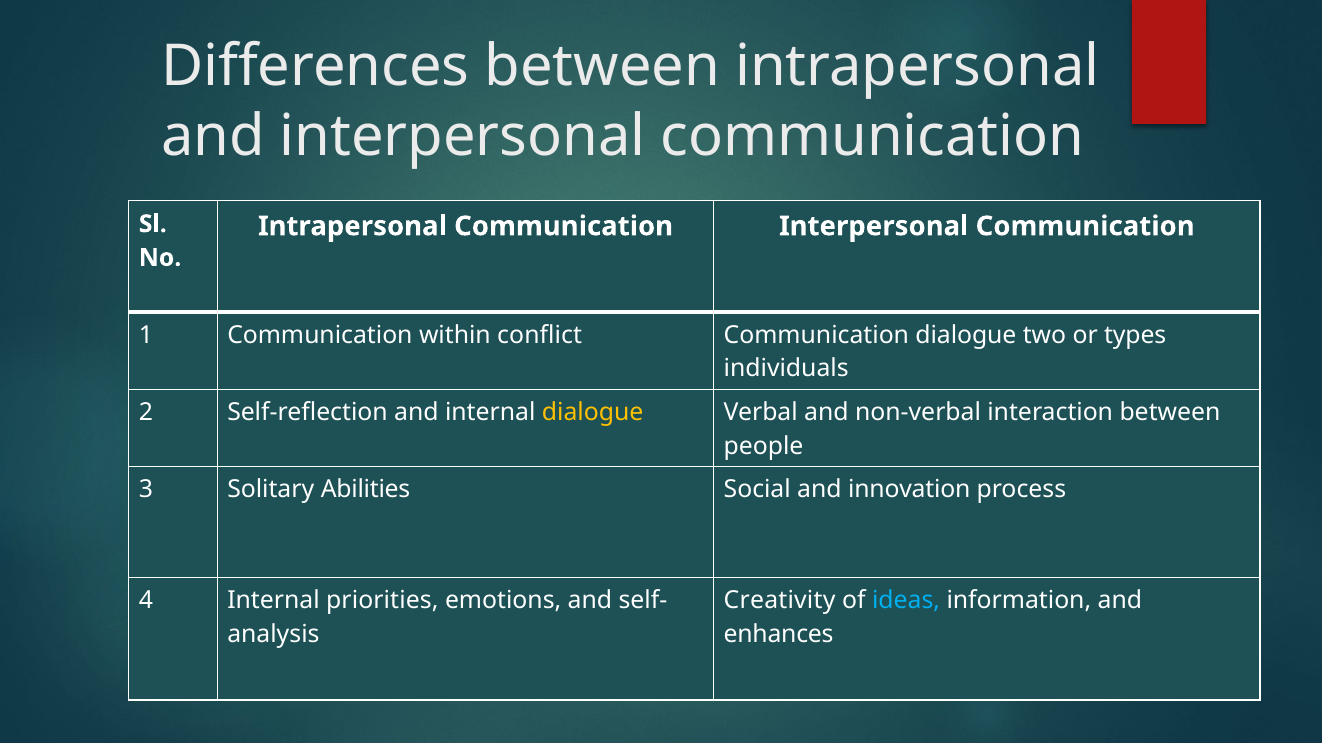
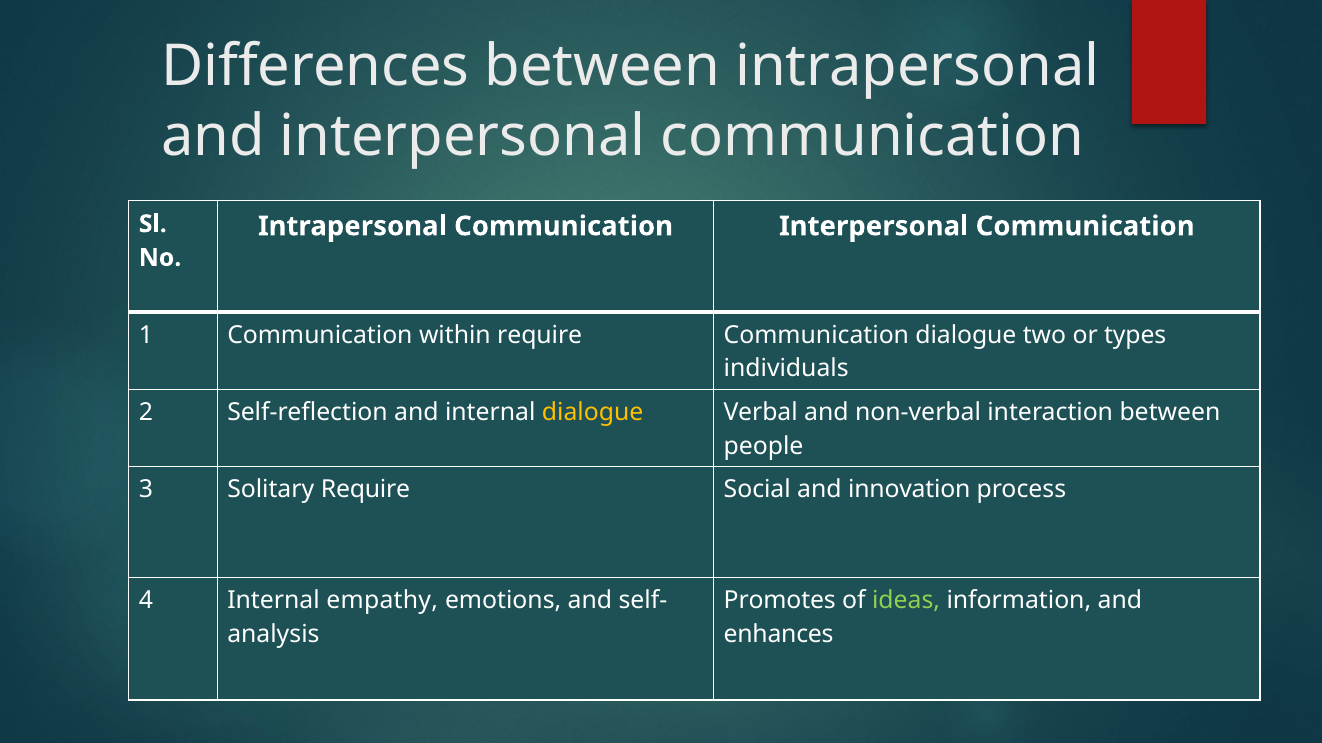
within conflict: conflict -> require (540, 335)
Solitary Abilities: Abilities -> Require (365, 490)
priorities: priorities -> empathy (382, 601)
Creativity: Creativity -> Promotes (780, 601)
ideas colour: light blue -> light green (906, 601)
